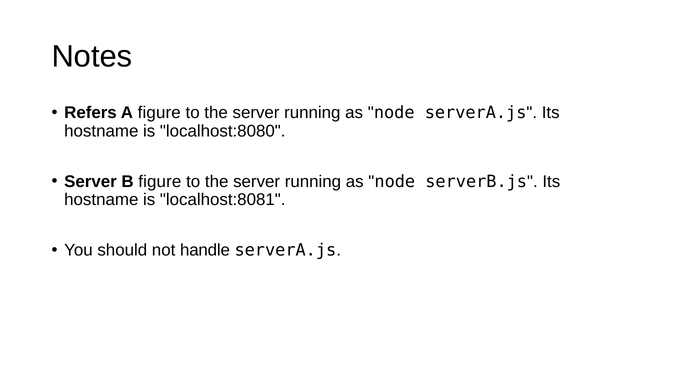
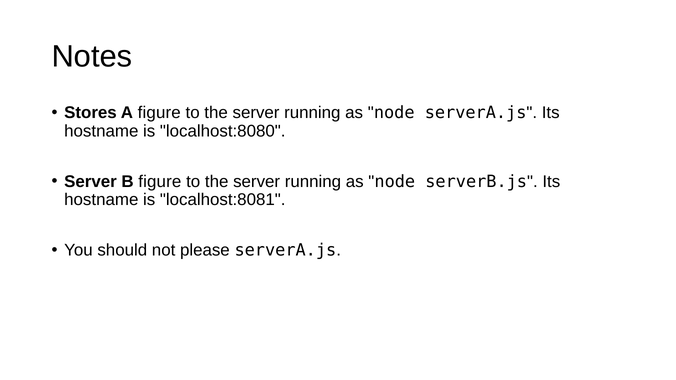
Refers: Refers -> Stores (90, 113)
handle: handle -> please (205, 250)
